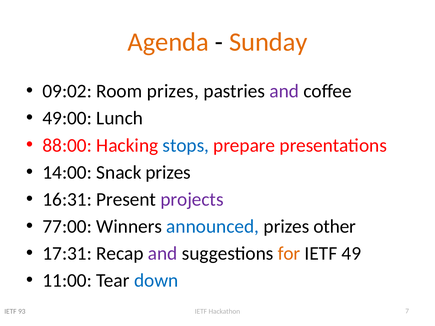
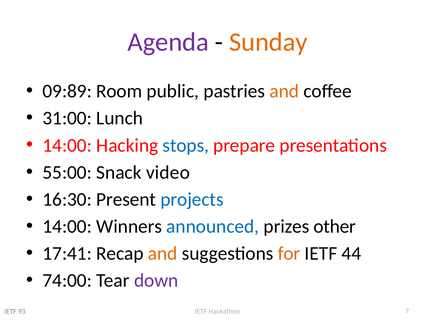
Agenda colour: orange -> purple (168, 42)
09:02: 09:02 -> 09:89 (67, 91)
Room prizes: prizes -> public (173, 91)
and colour: purple -> orange (284, 91)
49:00: 49:00 -> 31:00 (67, 118)
88:00: 88:00 -> 14:00 (67, 145)
14:00: 14:00 -> 55:00 (67, 172)
Snack prizes: prizes -> video (168, 172)
16:31: 16:31 -> 16:30 (67, 200)
projects colour: purple -> blue (192, 200)
77:00: 77:00 -> 14:00 (67, 227)
17:31: 17:31 -> 17:41 (67, 254)
and colour: purple -> orange (163, 254)
49: 49 -> 44 (351, 254)
11:00: 11:00 -> 74:00 (67, 281)
down colour: blue -> purple (156, 281)
